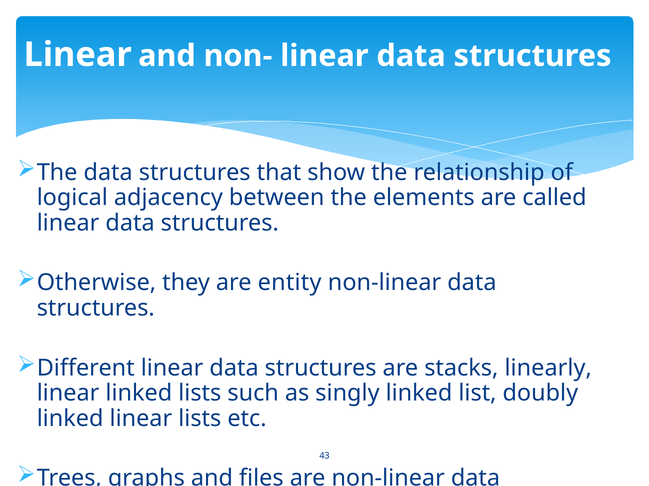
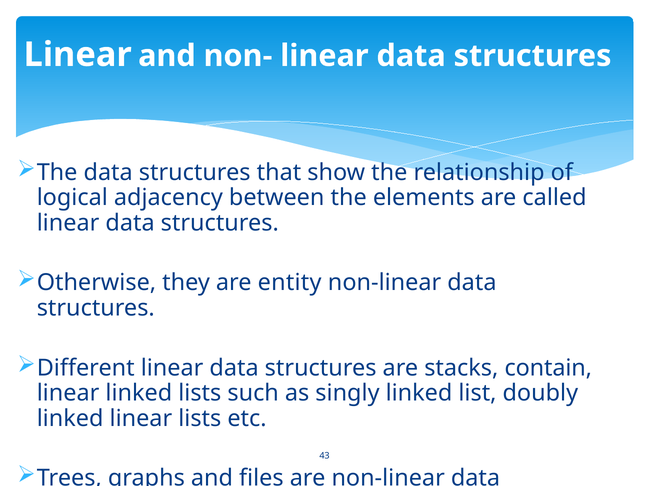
linearly: linearly -> contain (548, 368)
